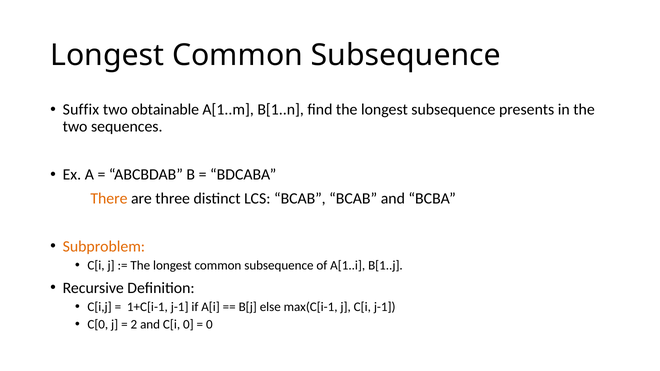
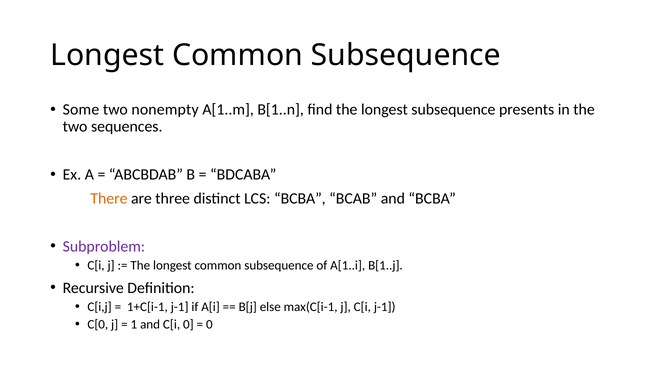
Suffix: Suffix -> Some (81, 110)
obtainable: obtainable -> nonempty (165, 110)
LCS BCAB: BCAB -> BCBA (300, 199)
Subproblem colour: orange -> purple (104, 247)
2: 2 -> 1 (134, 325)
